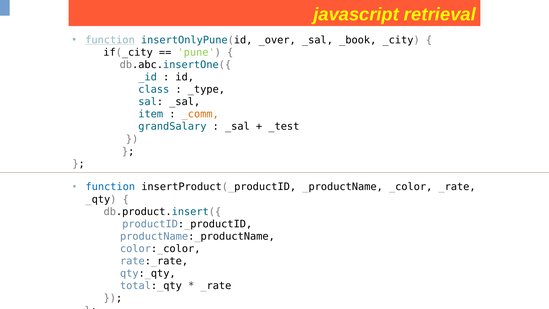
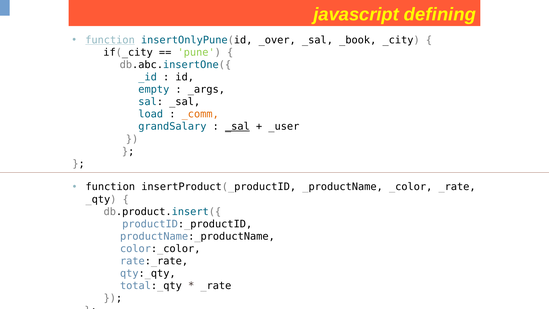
retrieval: retrieval -> defining (440, 14)
class: class -> empty (154, 89)
_type: _type -> _args (206, 89)
item: item -> load (151, 114)
_sal underline: none -> present (237, 126)
_test: _test -> _user (284, 126)
function colour: blue -> black (110, 187)
